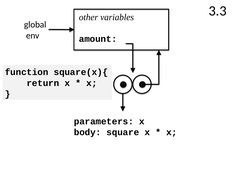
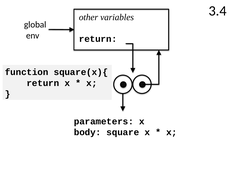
3.3: 3.3 -> 3.4 (218, 11)
amount: amount -> return (98, 39)
